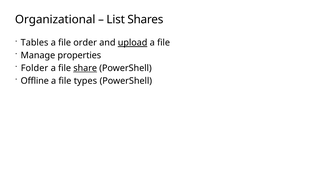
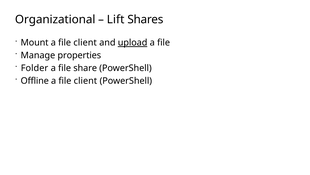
List: List -> Lift (116, 19)
Tables: Tables -> Mount (35, 43)
order: order -> client (85, 43)
share underline: present -> none (85, 68)
types: types -> client (85, 81)
